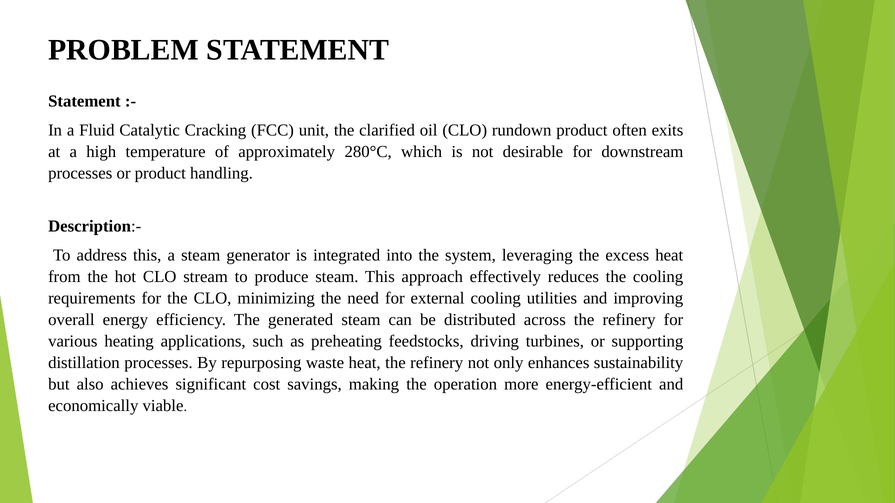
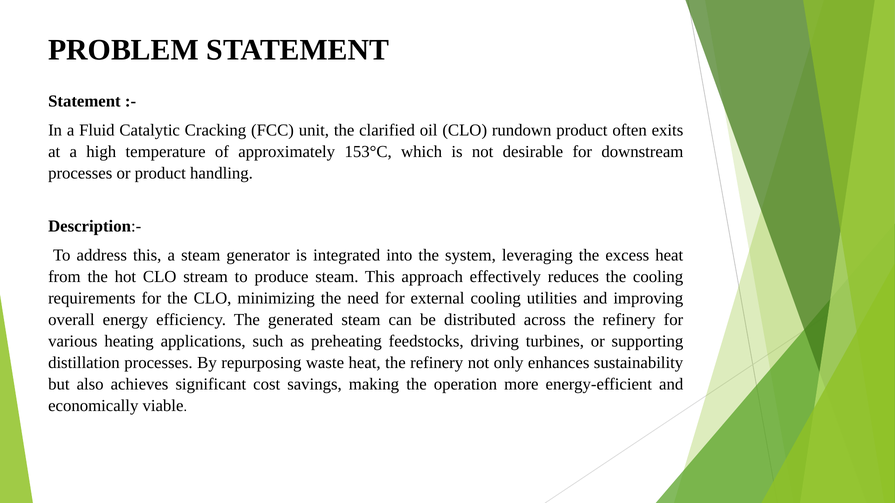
280°C: 280°C -> 153°C (368, 152)
